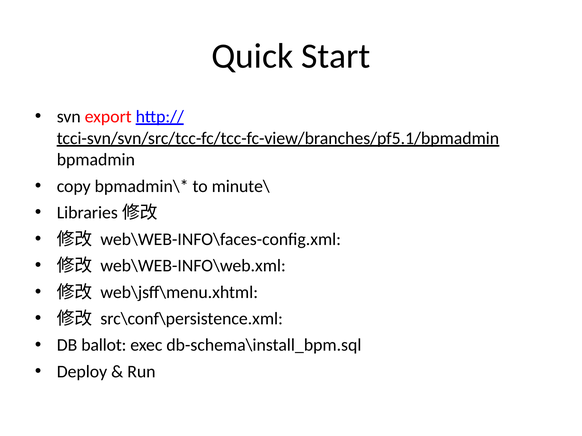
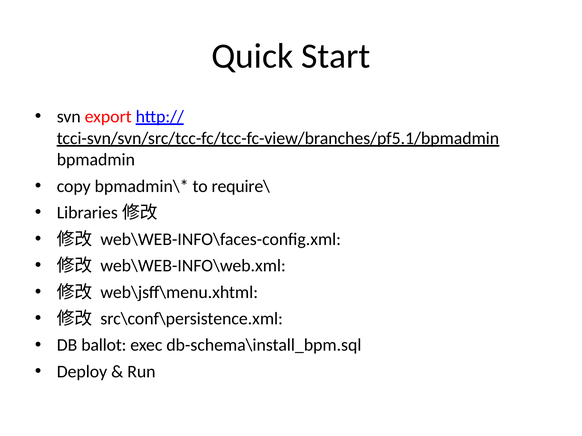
minute\: minute\ -> require\ (241, 186)
